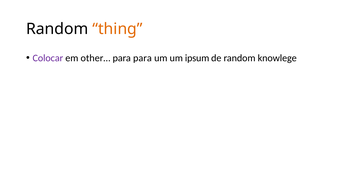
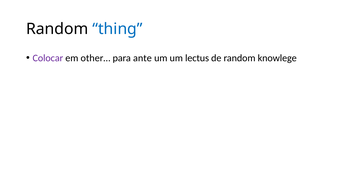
thing colour: orange -> blue (117, 29)
para para: para -> ante (142, 58)
ipsum: ipsum -> lectus (197, 58)
